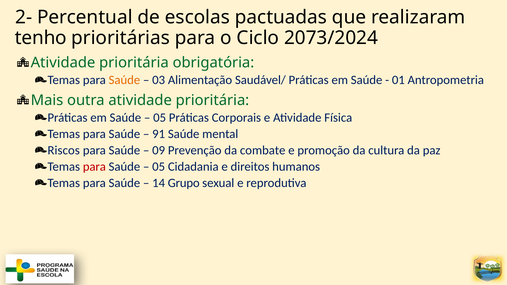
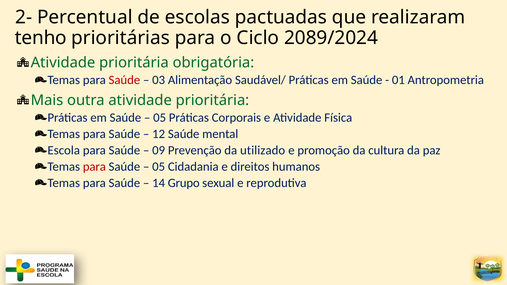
2073/2024: 2073/2024 -> 2089/2024 (331, 38)
Saúde colour: orange -> red (124, 80)
91: 91 -> 12 (159, 134)
Riscos: Riscos -> Escola (64, 150)
combate: combate -> utilizado (263, 150)
